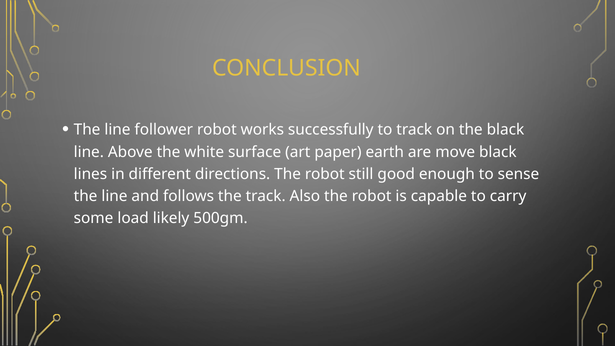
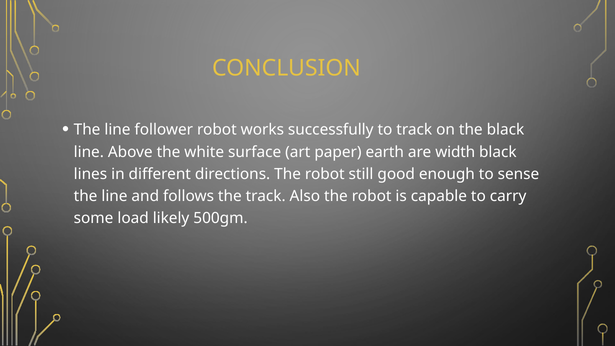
move: move -> width (455, 152)
